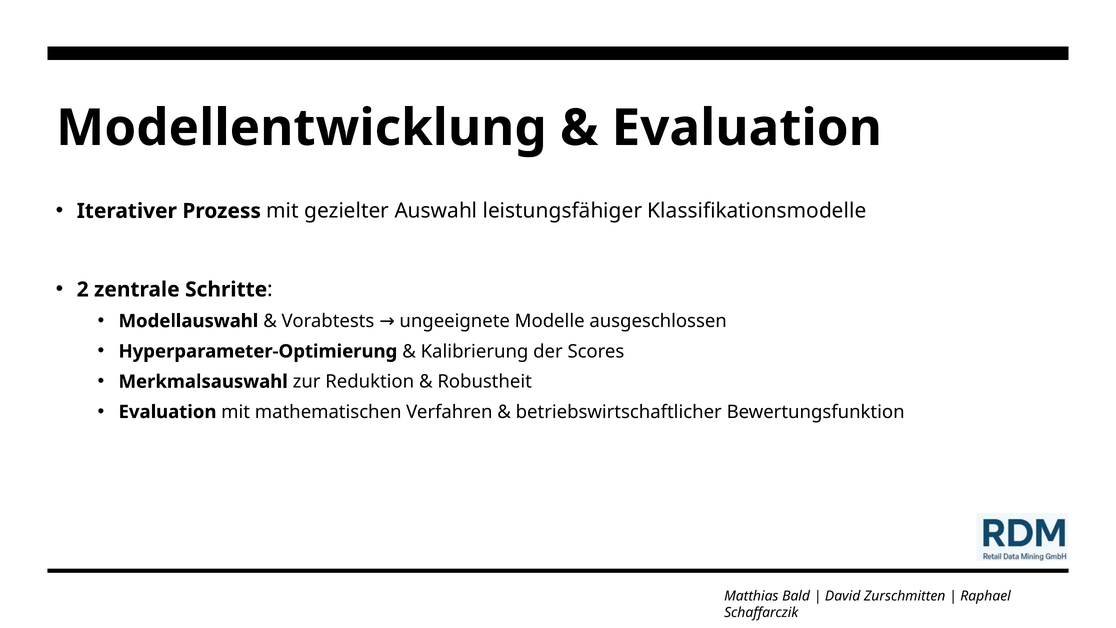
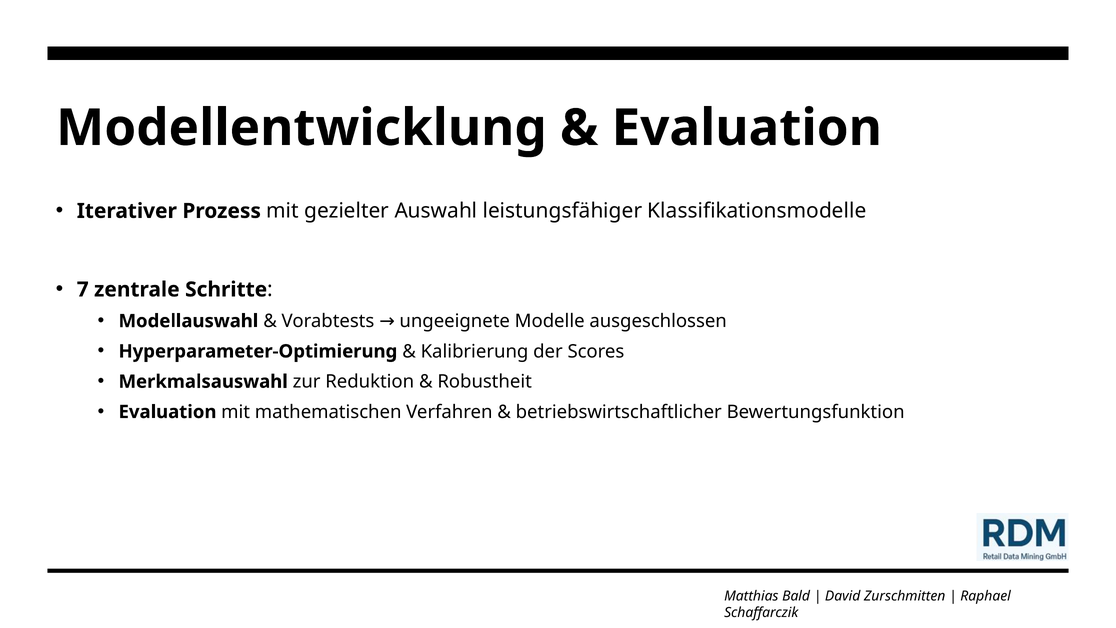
2: 2 -> 7 (83, 289)
